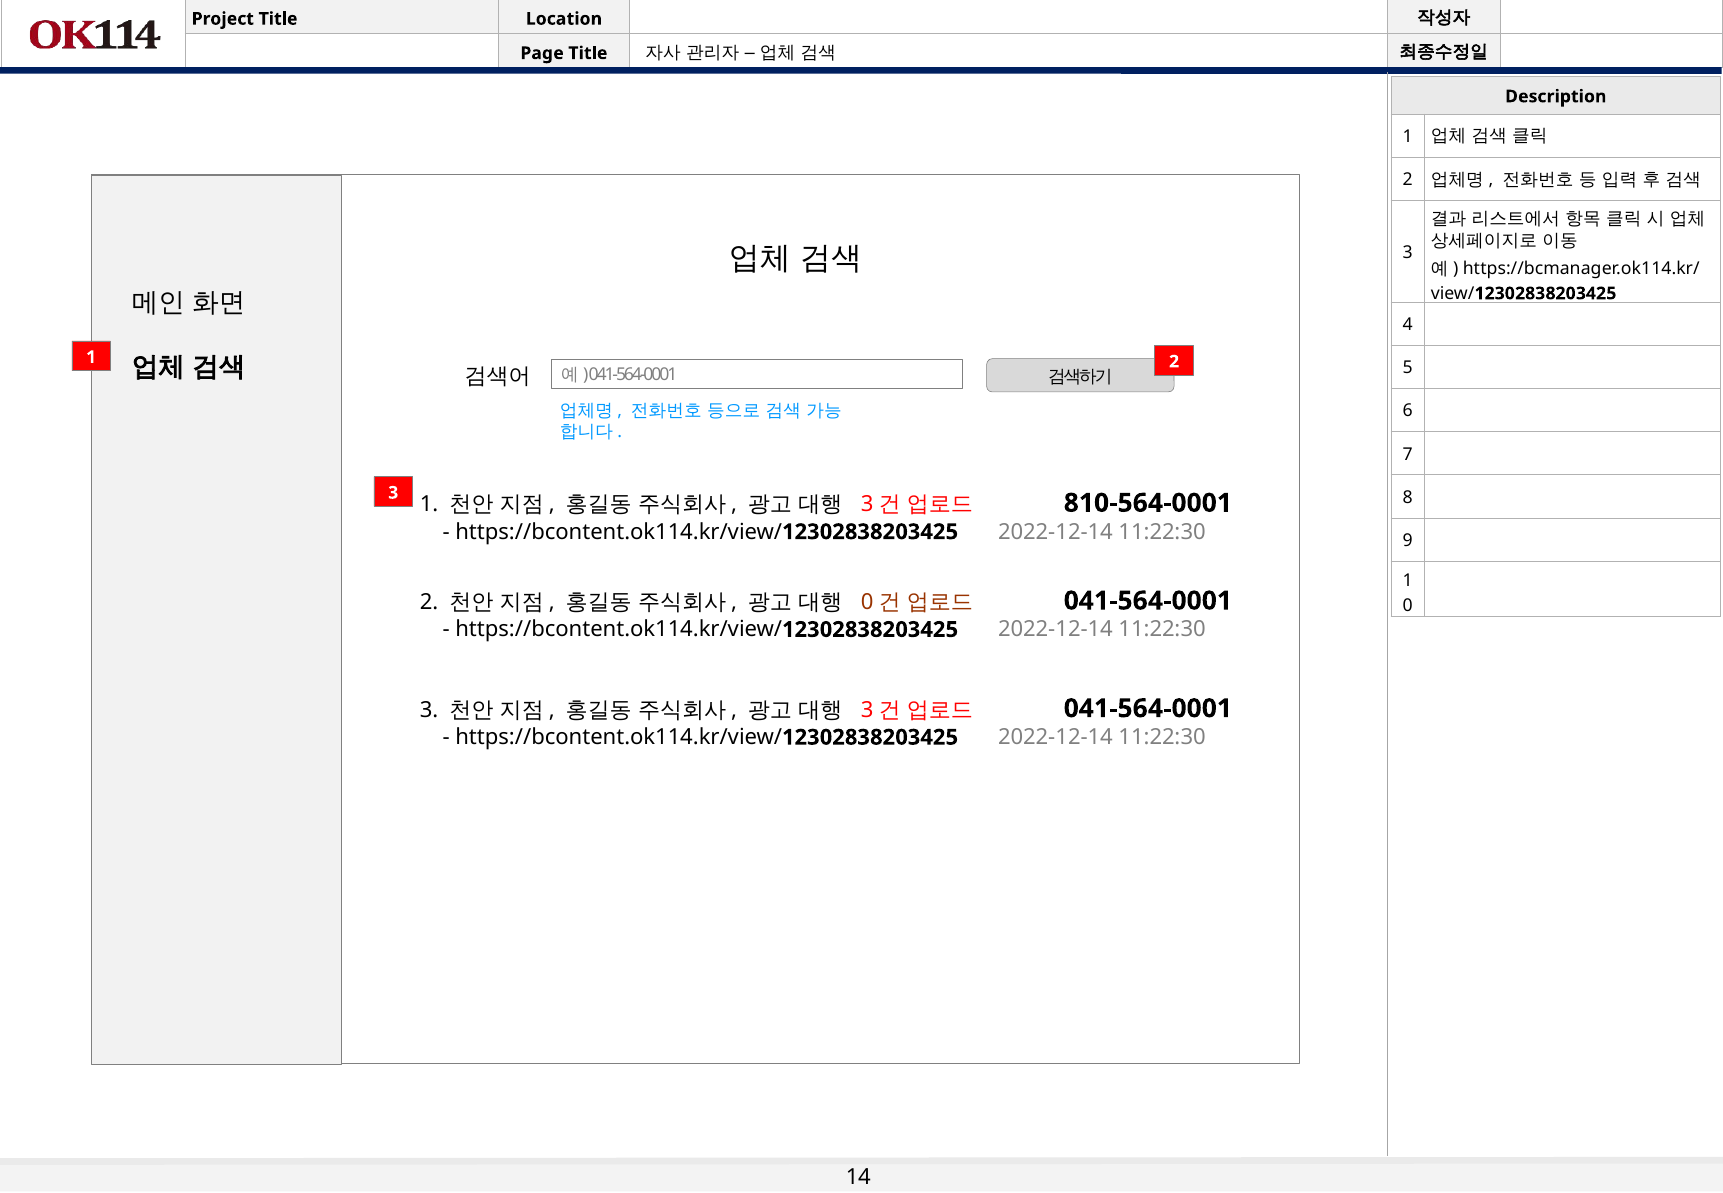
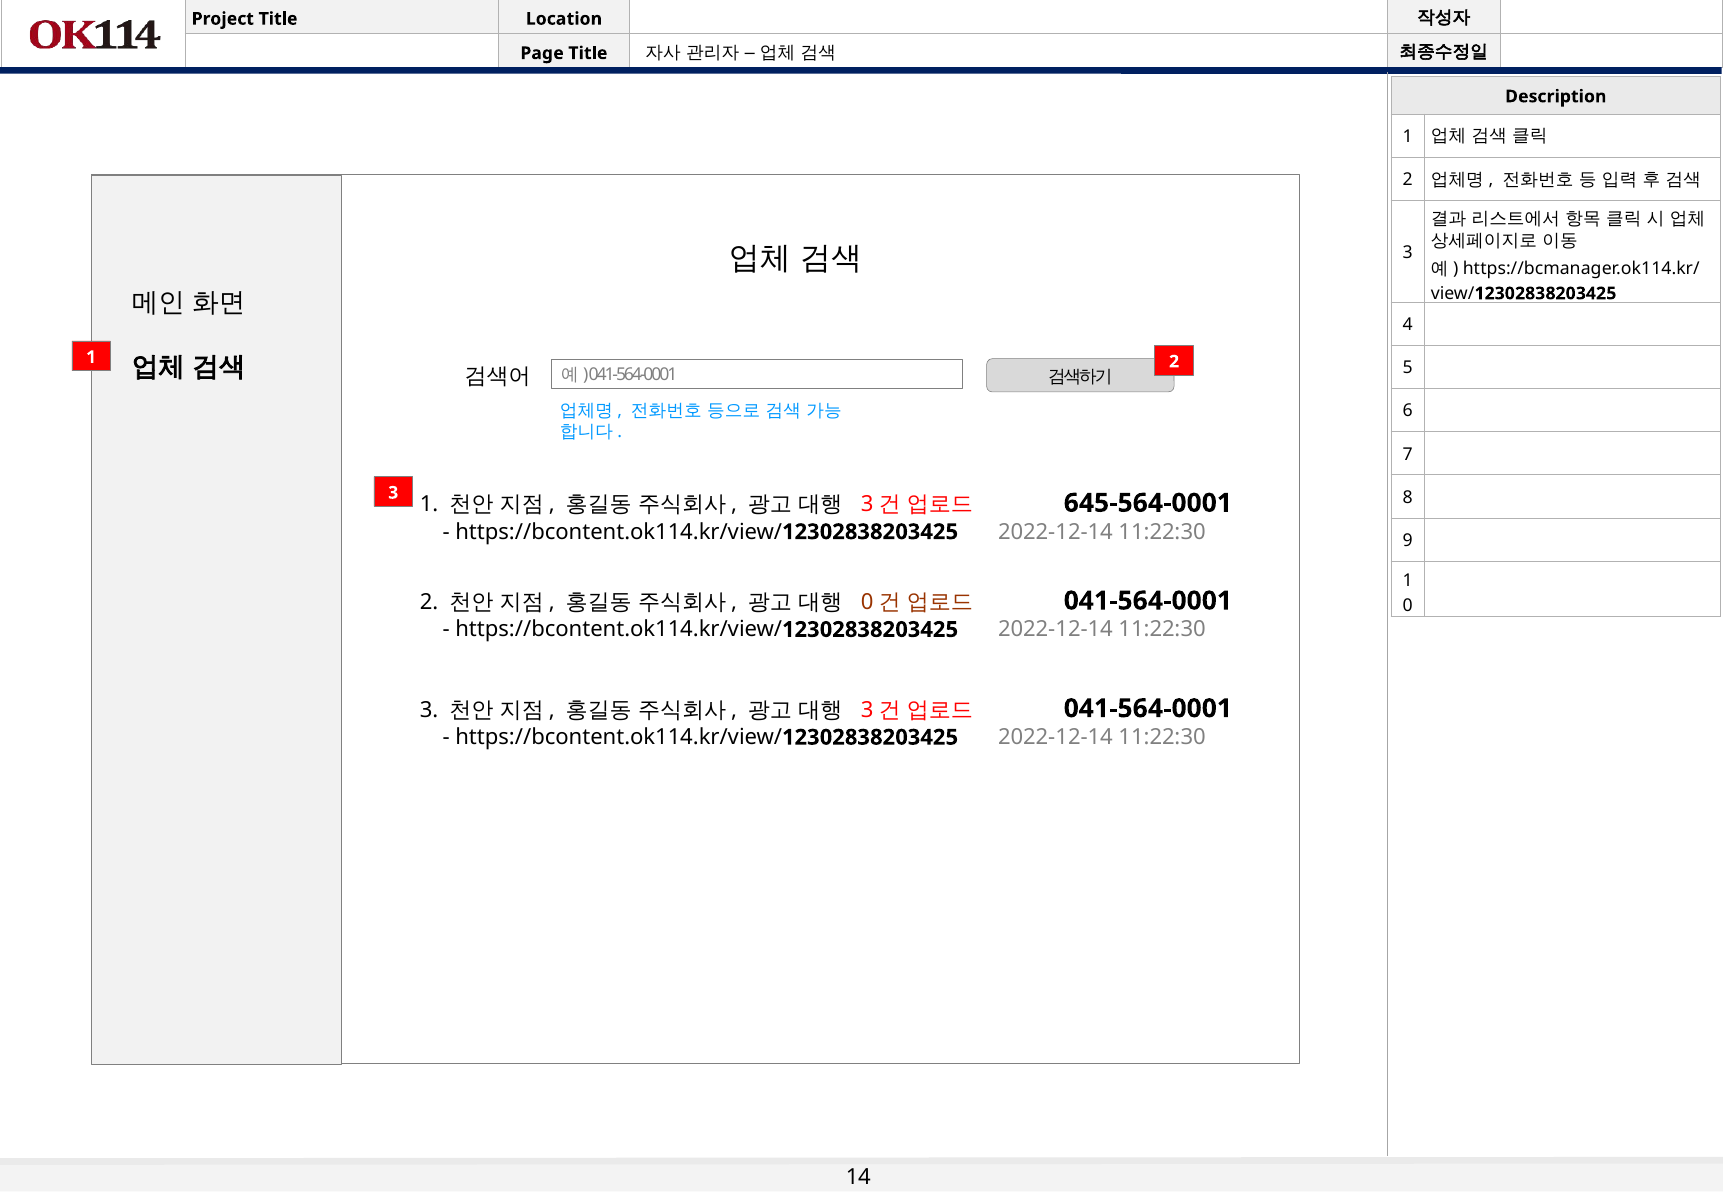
810-564-0001: 810-564-0001 -> 645-564-0001 (1148, 503)
